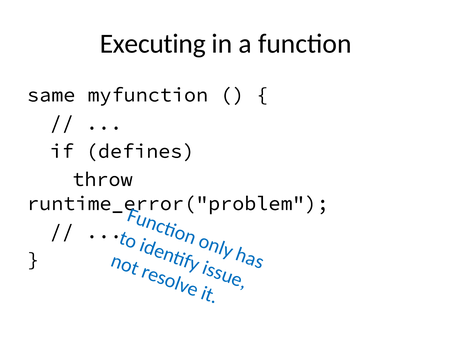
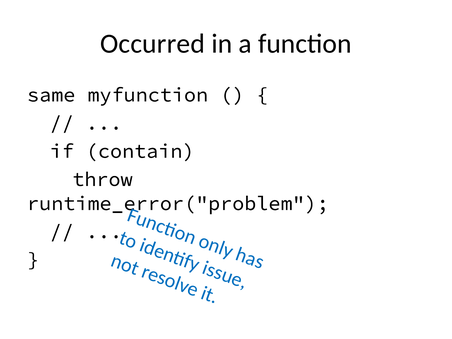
Executing: Executing -> Occurred (153, 44)
defines: defines -> contain (140, 151)
